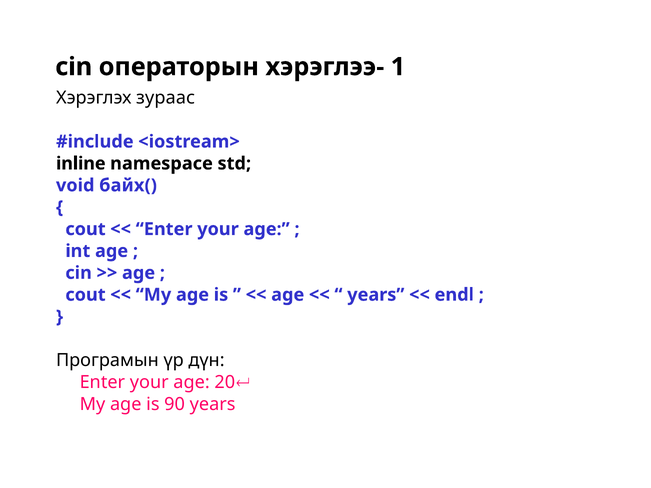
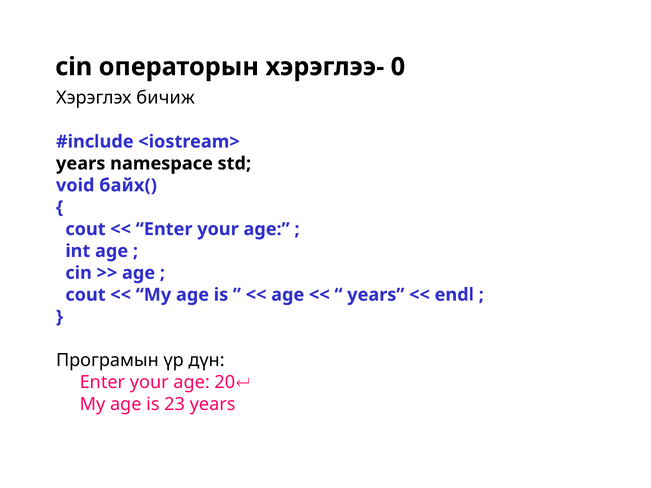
1: 1 -> 0 (398, 67)
зураас: зураас -> бичиж (166, 98)
inline: inline -> years (81, 164)
90: 90 -> 23 (175, 404)
